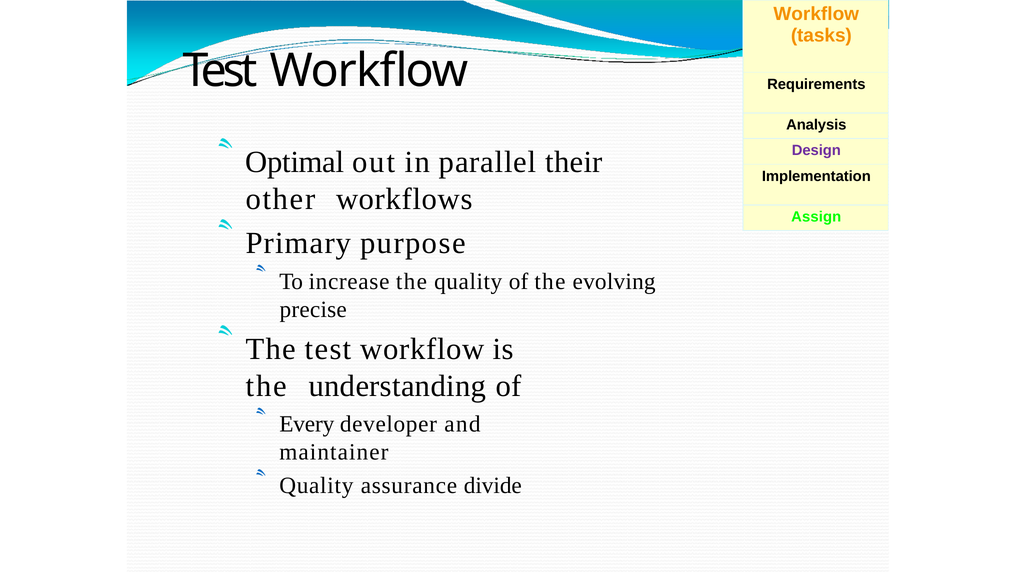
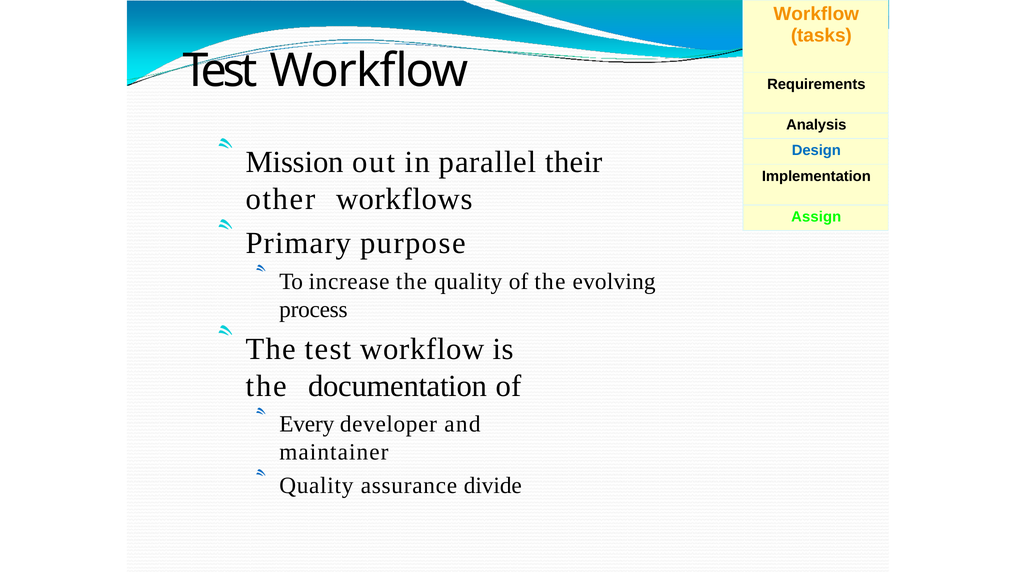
Design colour: purple -> blue (816, 150)
Optimal: Optimal -> Mission (295, 162)
precise: precise -> process (313, 309)
understanding: understanding -> documentation (398, 386)
